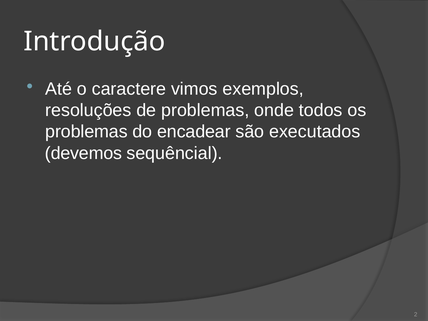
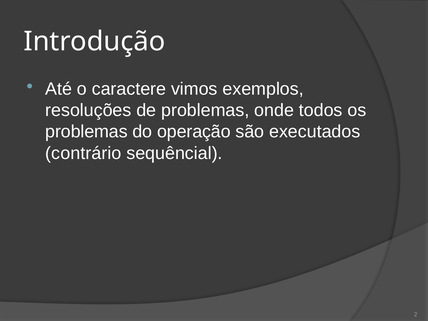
encadear: encadear -> operação (194, 132)
devemos: devemos -> contrário (83, 153)
